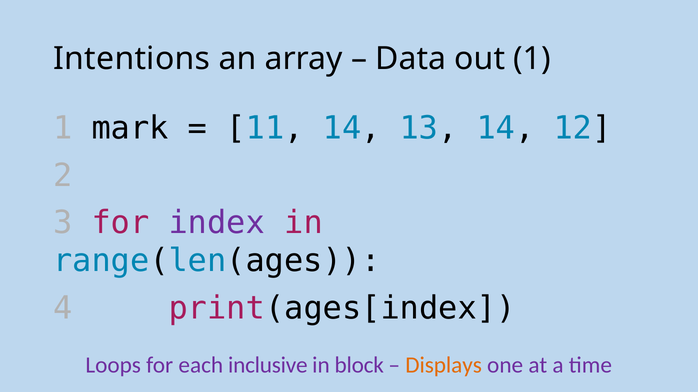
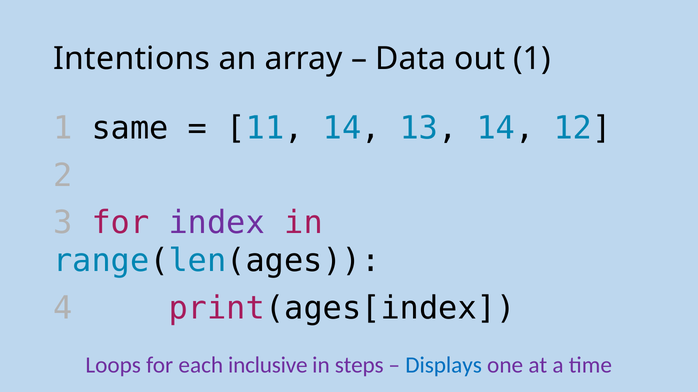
mark: mark -> same (130, 129)
block: block -> steps (359, 365)
Displays colour: orange -> blue (444, 365)
